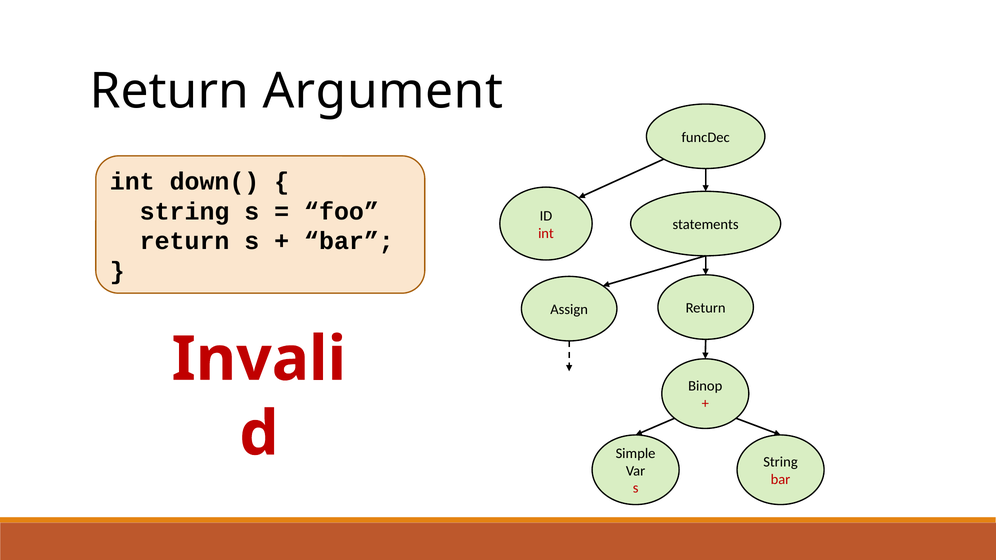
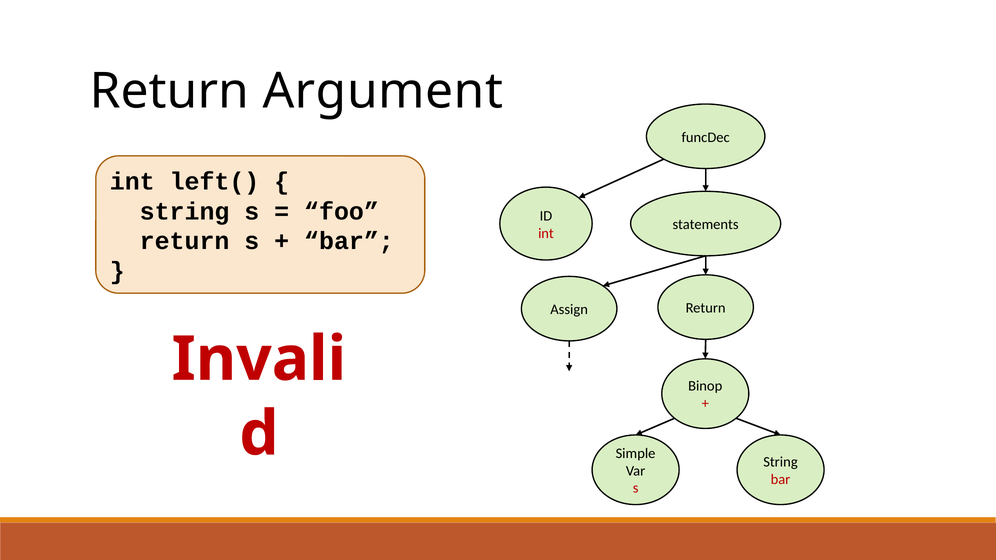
down(: down( -> left( (214, 182)
